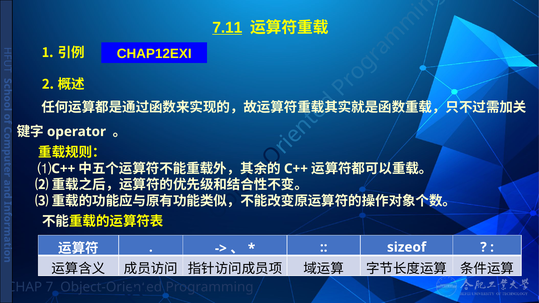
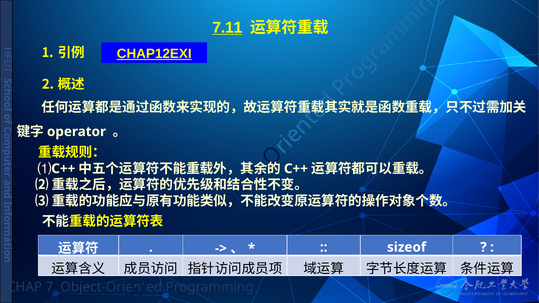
CHAP12EXI underline: none -> present (154, 54)
